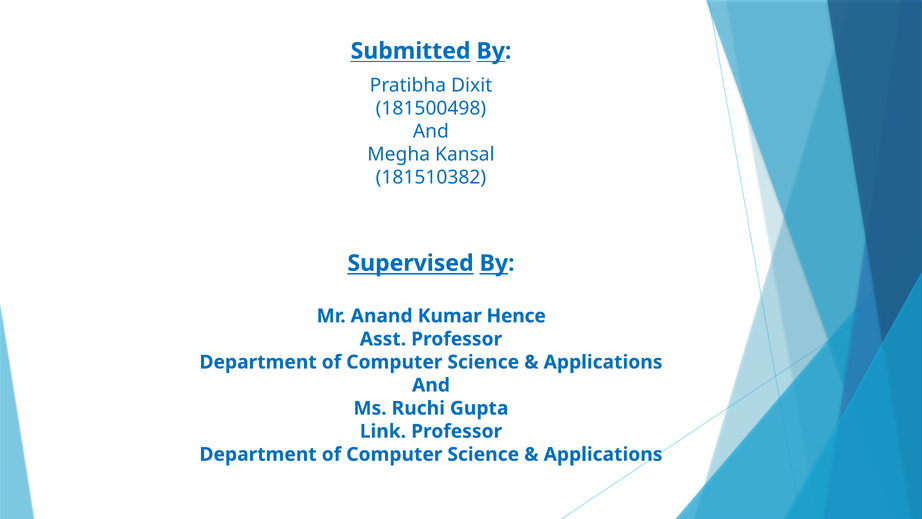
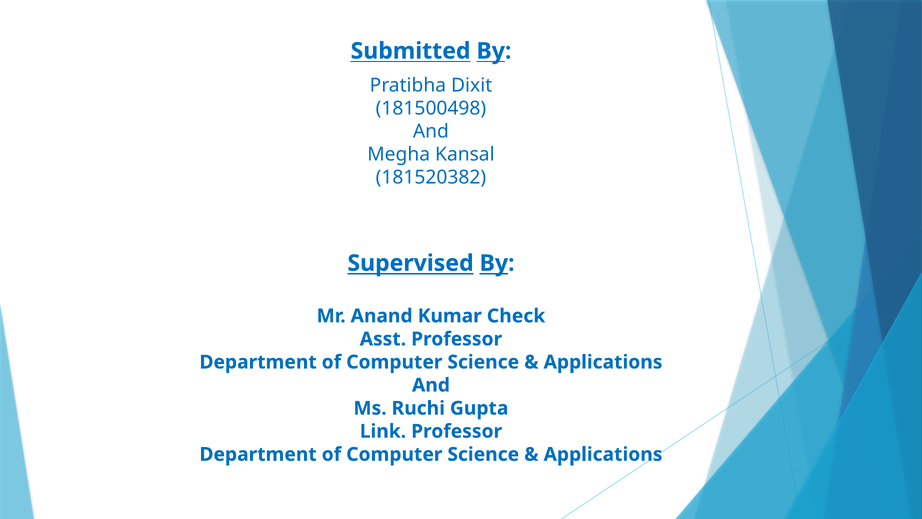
181510382: 181510382 -> 181520382 (431, 178)
Hence: Hence -> Check (516, 316)
